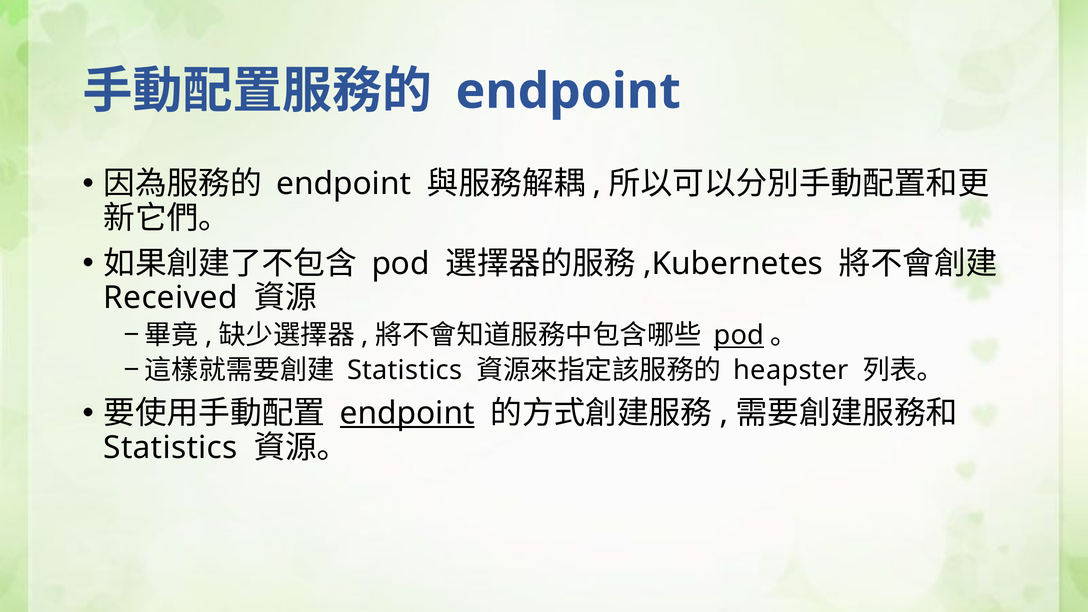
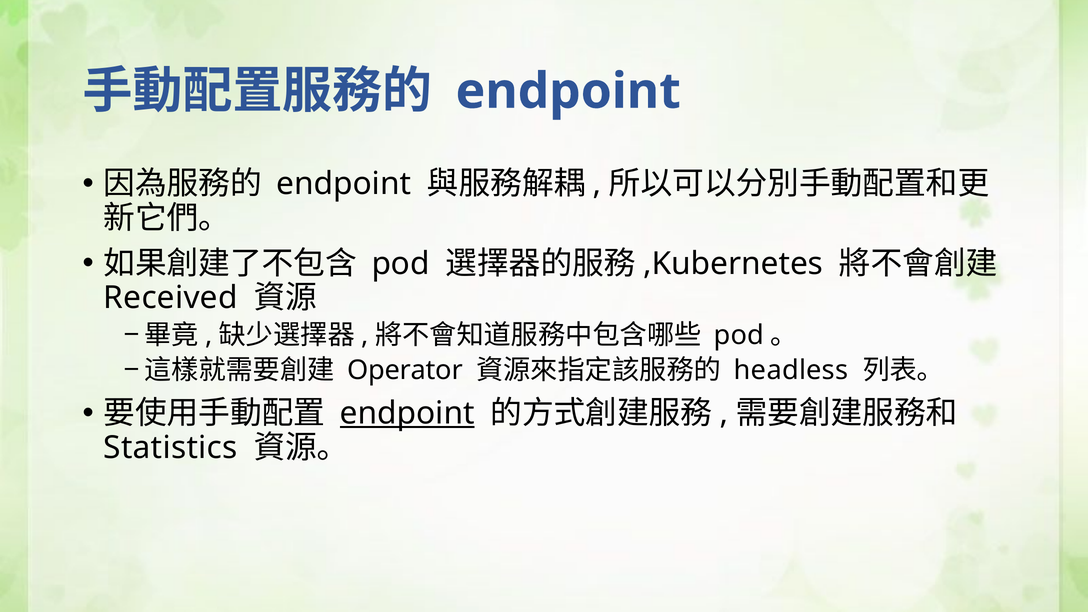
pod underline: present -> none (739, 335)
Statistics: Statistics -> Operator (405, 370)
heapster: heapster -> headless (791, 370)
